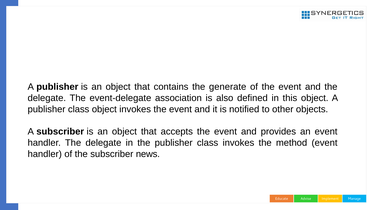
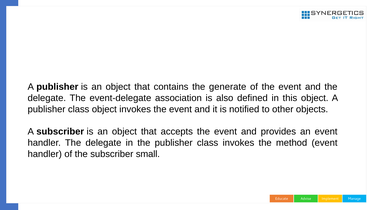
news: news -> small (148, 154)
